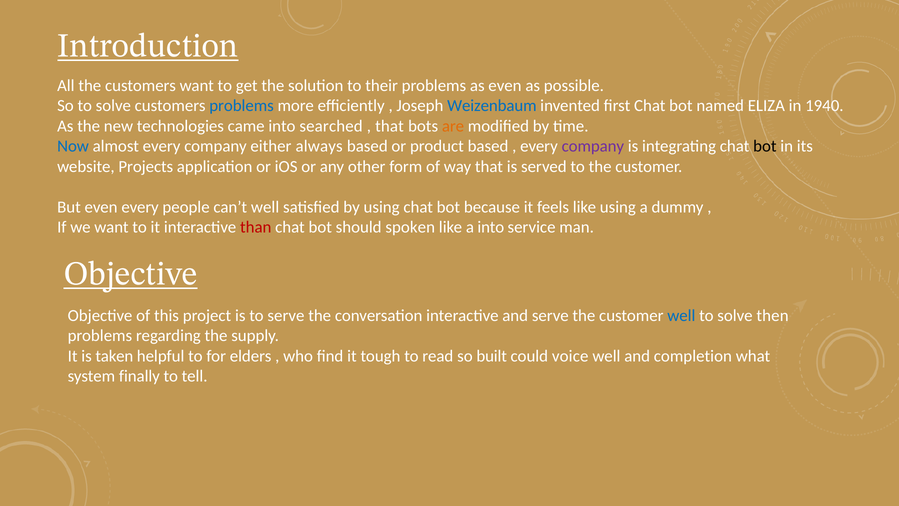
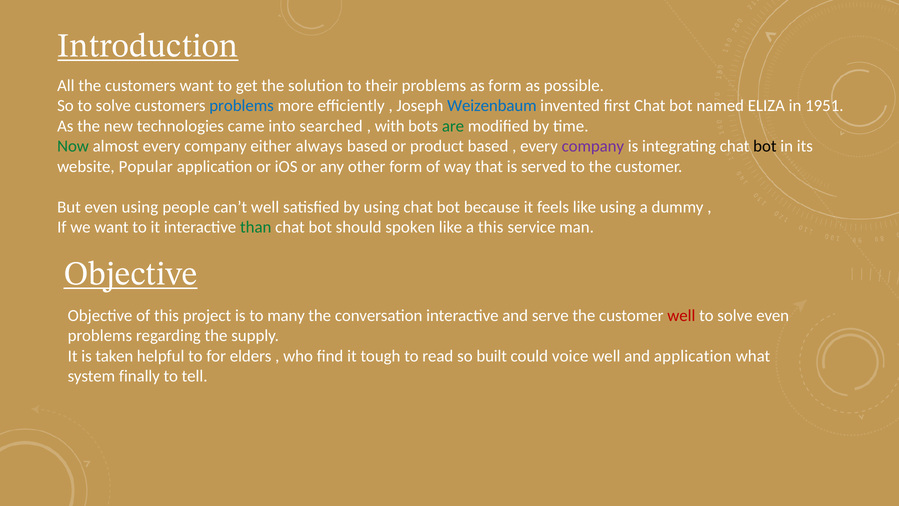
as even: even -> form (505, 86)
1940: 1940 -> 1951 (824, 106)
that: that -> with (390, 126)
are colour: orange -> green (453, 126)
Now colour: blue -> green (73, 146)
Projects: Projects -> Popular (146, 166)
even every: every -> using (140, 207)
than colour: red -> green (256, 227)
a into: into -> this (491, 227)
to serve: serve -> many (286, 315)
well colour: blue -> red (681, 315)
solve then: then -> even (773, 315)
and completion: completion -> application (693, 356)
